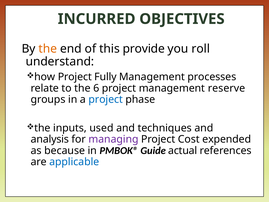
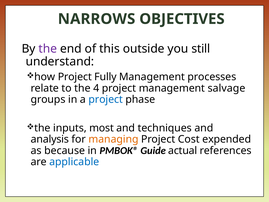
INCURRED: INCURRED -> NARROWS (97, 19)
the colour: orange -> purple (48, 49)
provide: provide -> outside (144, 49)
roll: roll -> still (201, 49)
6: 6 -> 4 (96, 88)
reserve: reserve -> salvage (227, 88)
used: used -> most (102, 128)
managing colour: purple -> orange (114, 139)
